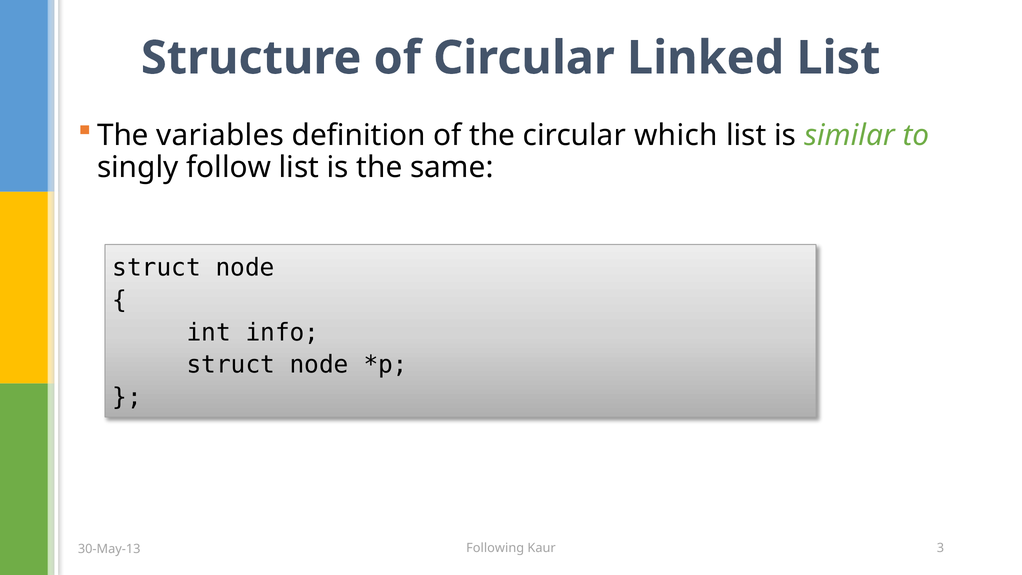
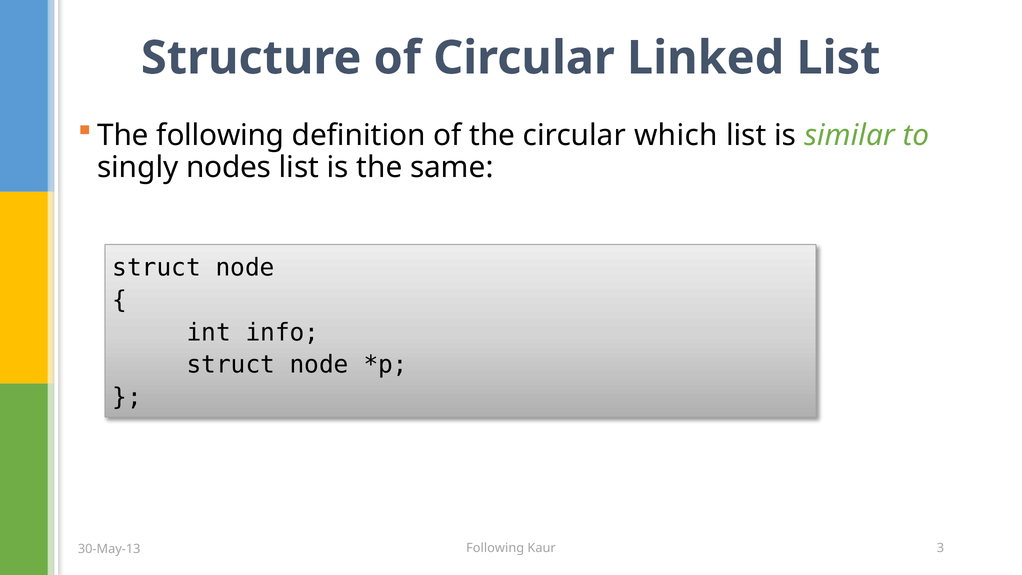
The variables: variables -> following (220, 135)
follow: follow -> nodes (229, 167)
